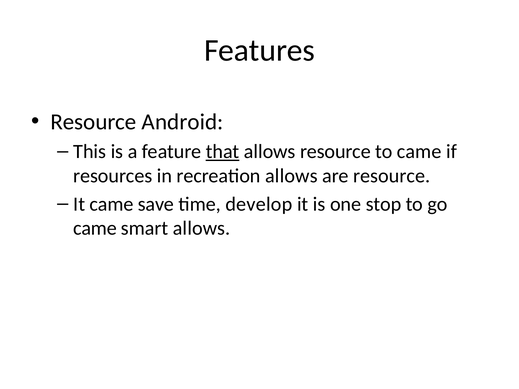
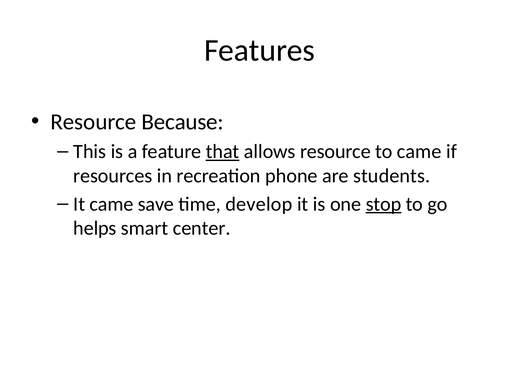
Android: Android -> Because (183, 122)
recreation allows: allows -> phone (291, 176)
are resource: resource -> students (392, 176)
stop underline: none -> present (384, 204)
came: came -> helps (95, 228)
smart allows: allows -> center (202, 228)
